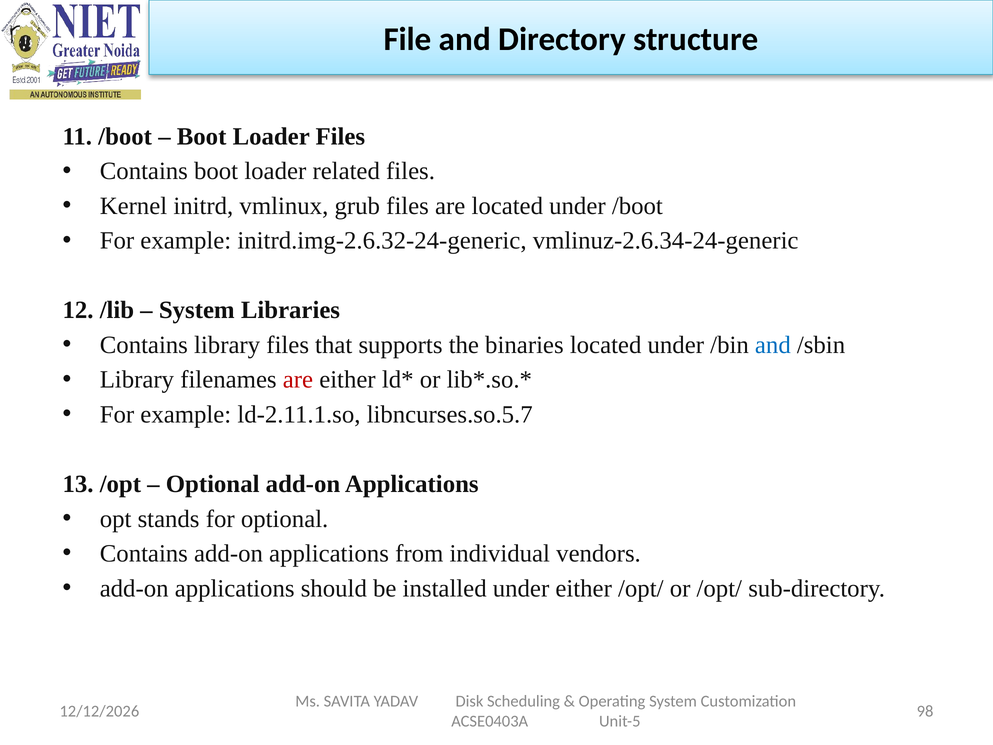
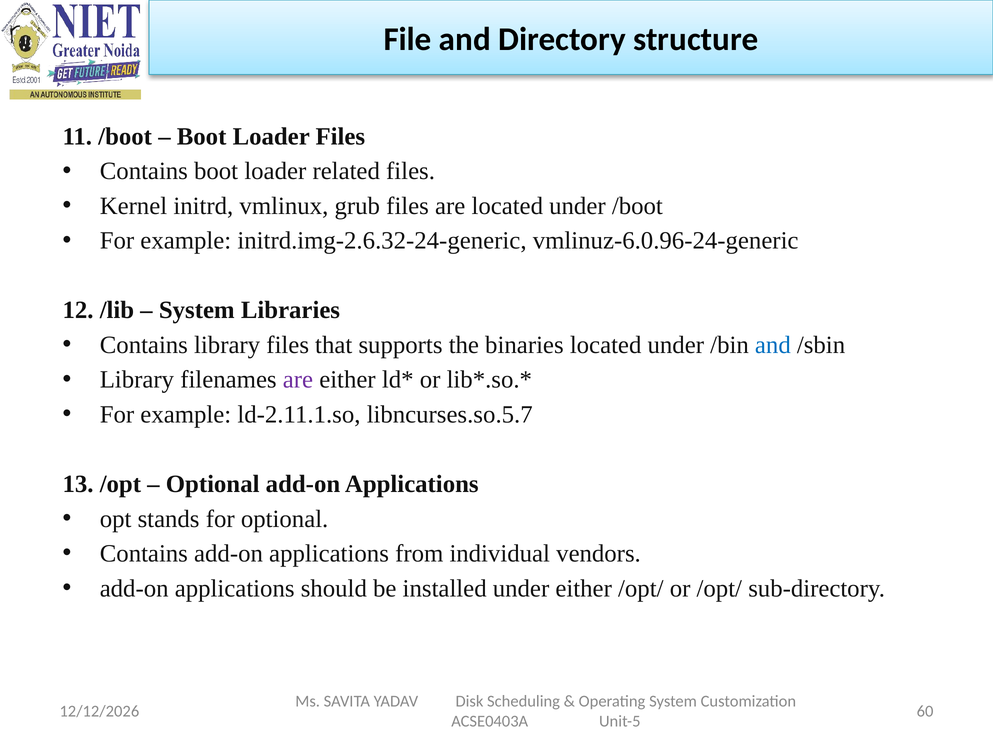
vmlinuz-2.6.34-24-generic: vmlinuz-2.6.34-24-generic -> vmlinuz-6.0.96-24-generic (666, 241)
are colour: red -> purple (298, 380)
98: 98 -> 60 (925, 711)
